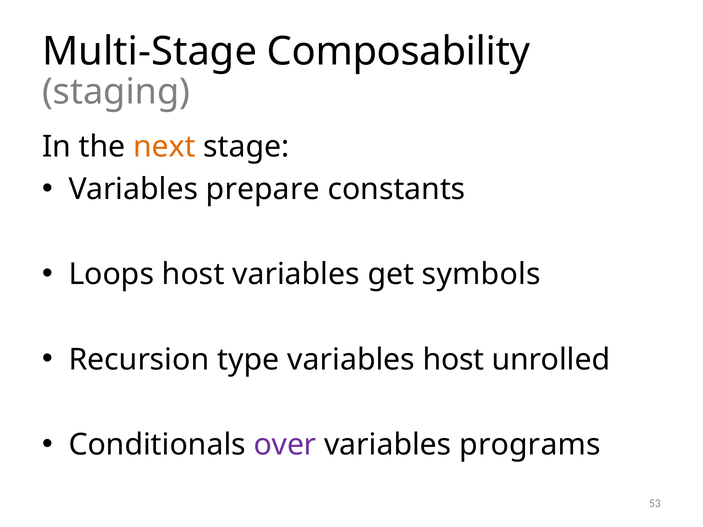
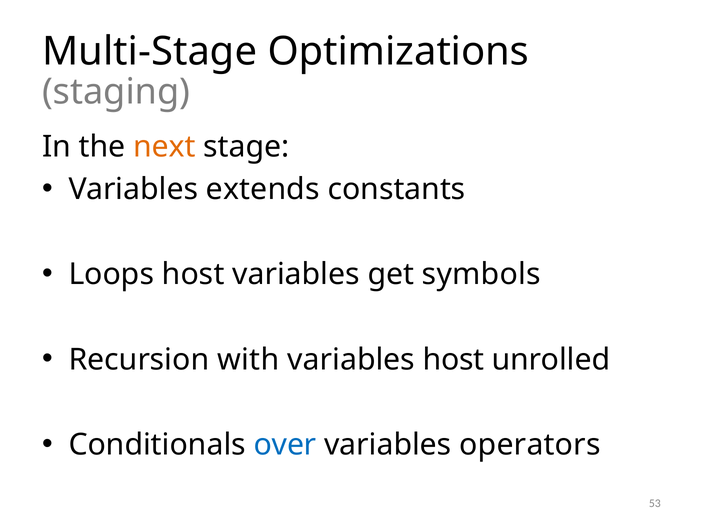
Composability: Composability -> Optimizations (398, 51)
prepare: prepare -> extends (263, 189)
type: type -> with (248, 360)
over colour: purple -> blue (285, 445)
programs: programs -> operators (530, 445)
